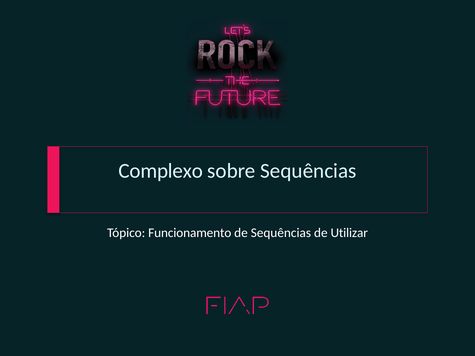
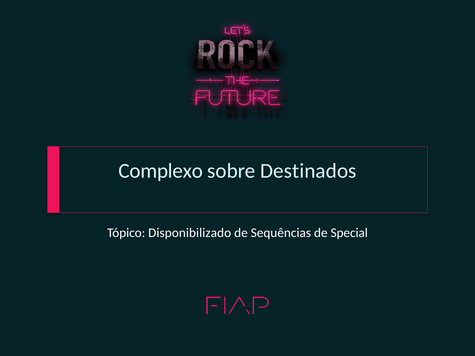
sobre Sequências: Sequências -> Destinados (308, 171)
Funcionamento: Funcionamento -> Disponibilizado (190, 233)
Utilizar: Utilizar -> Special (349, 233)
